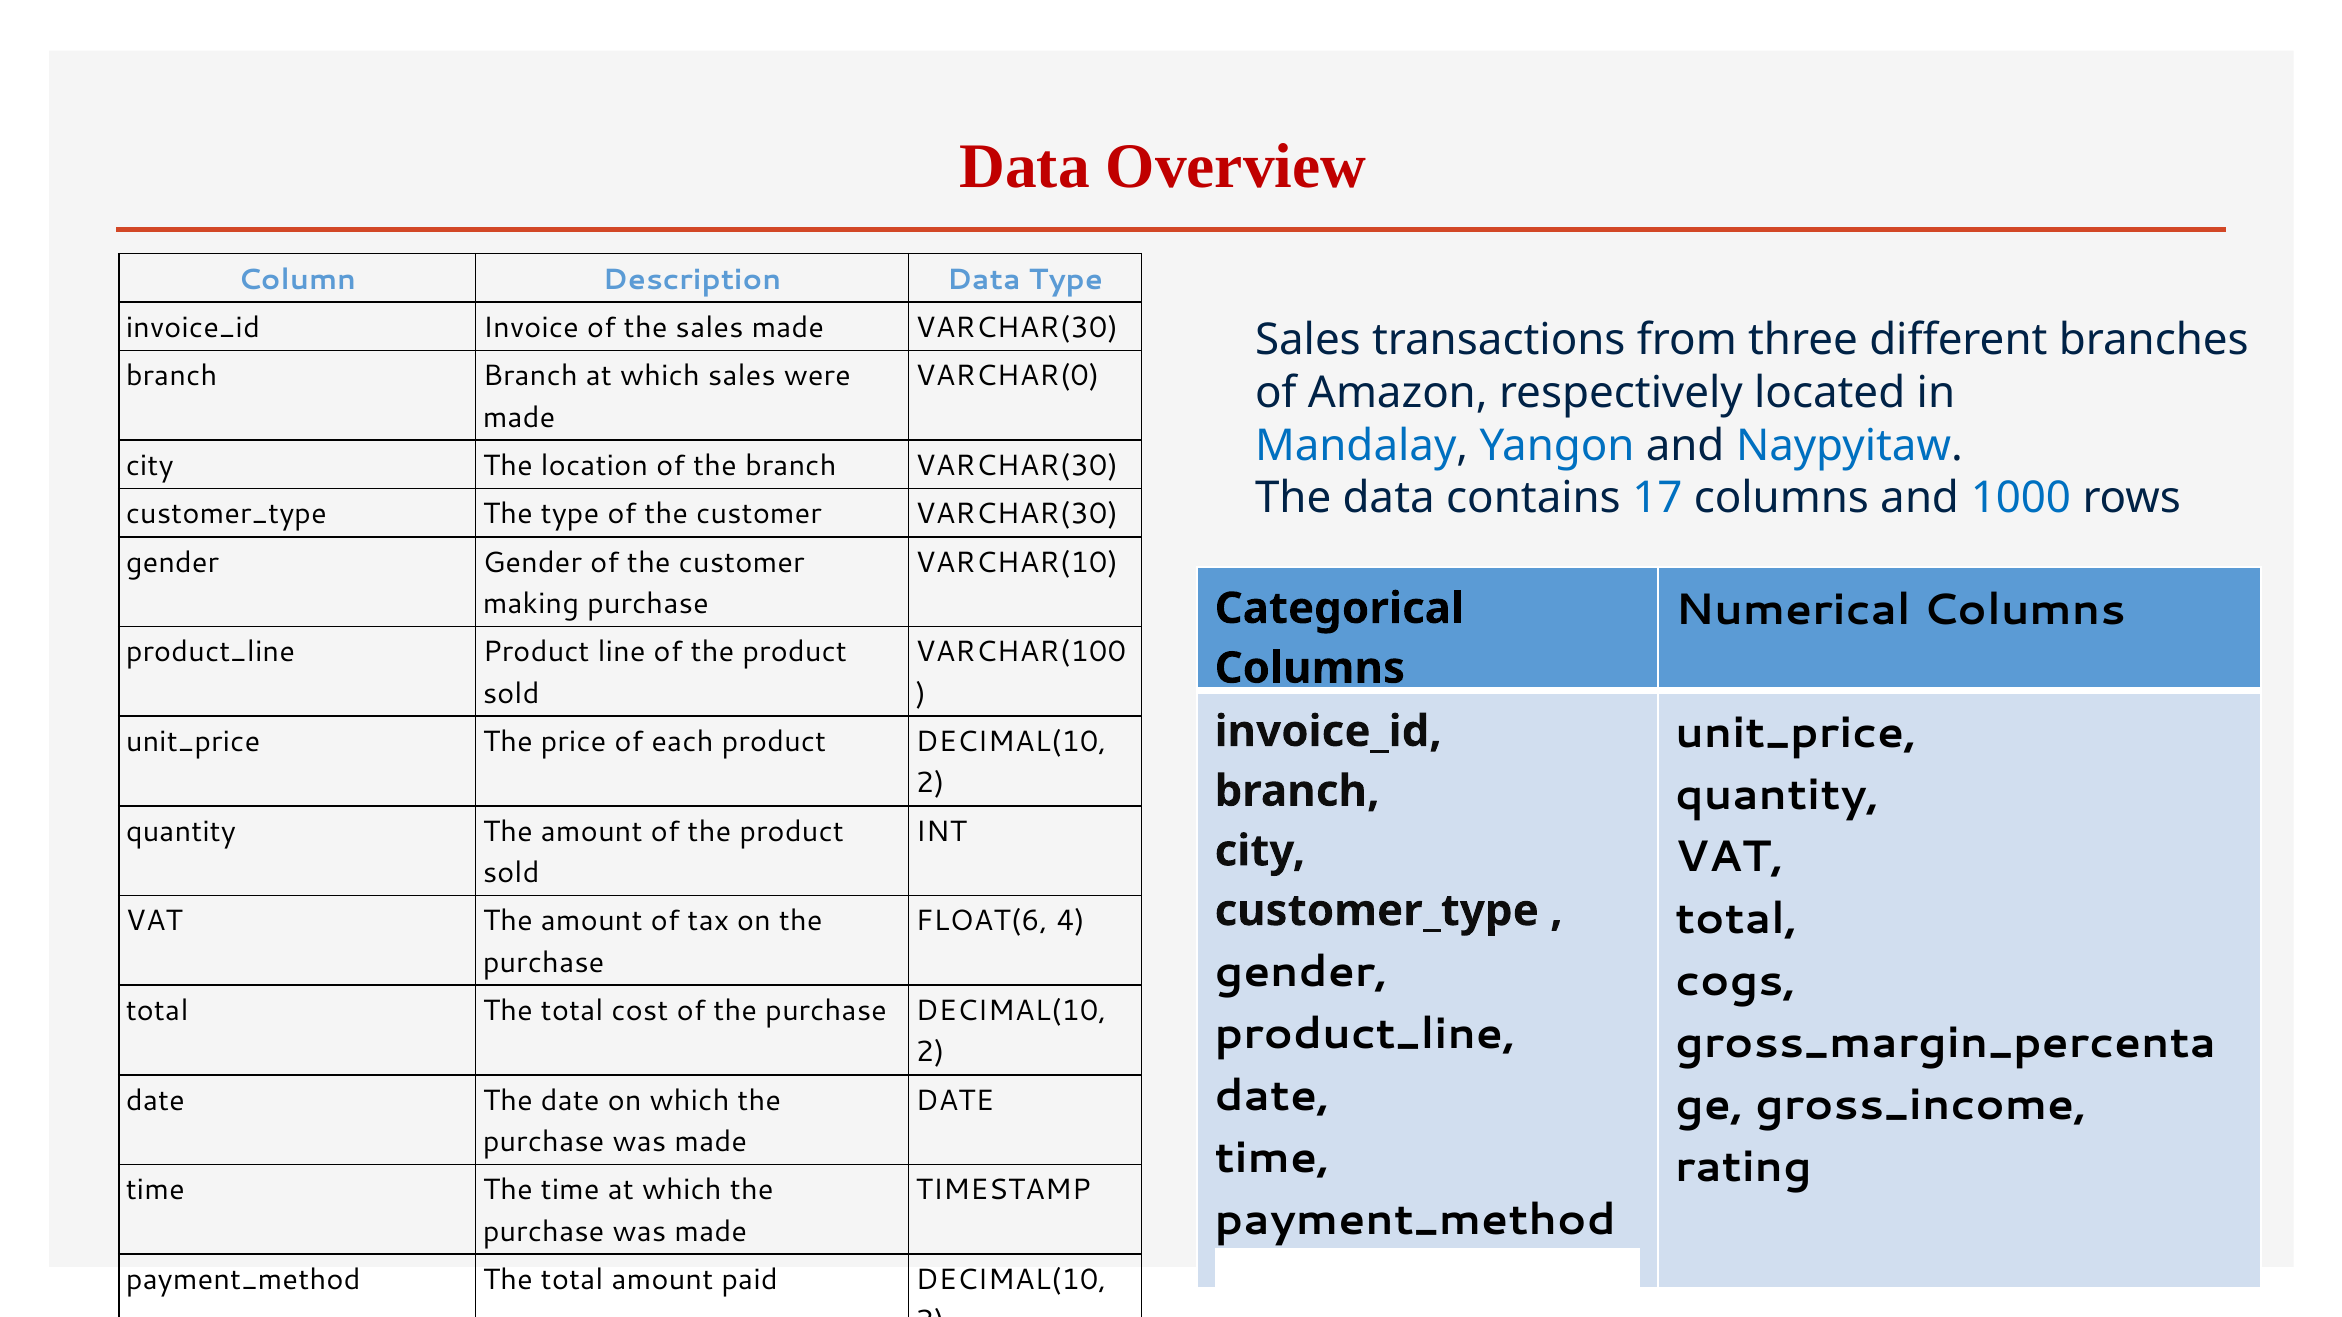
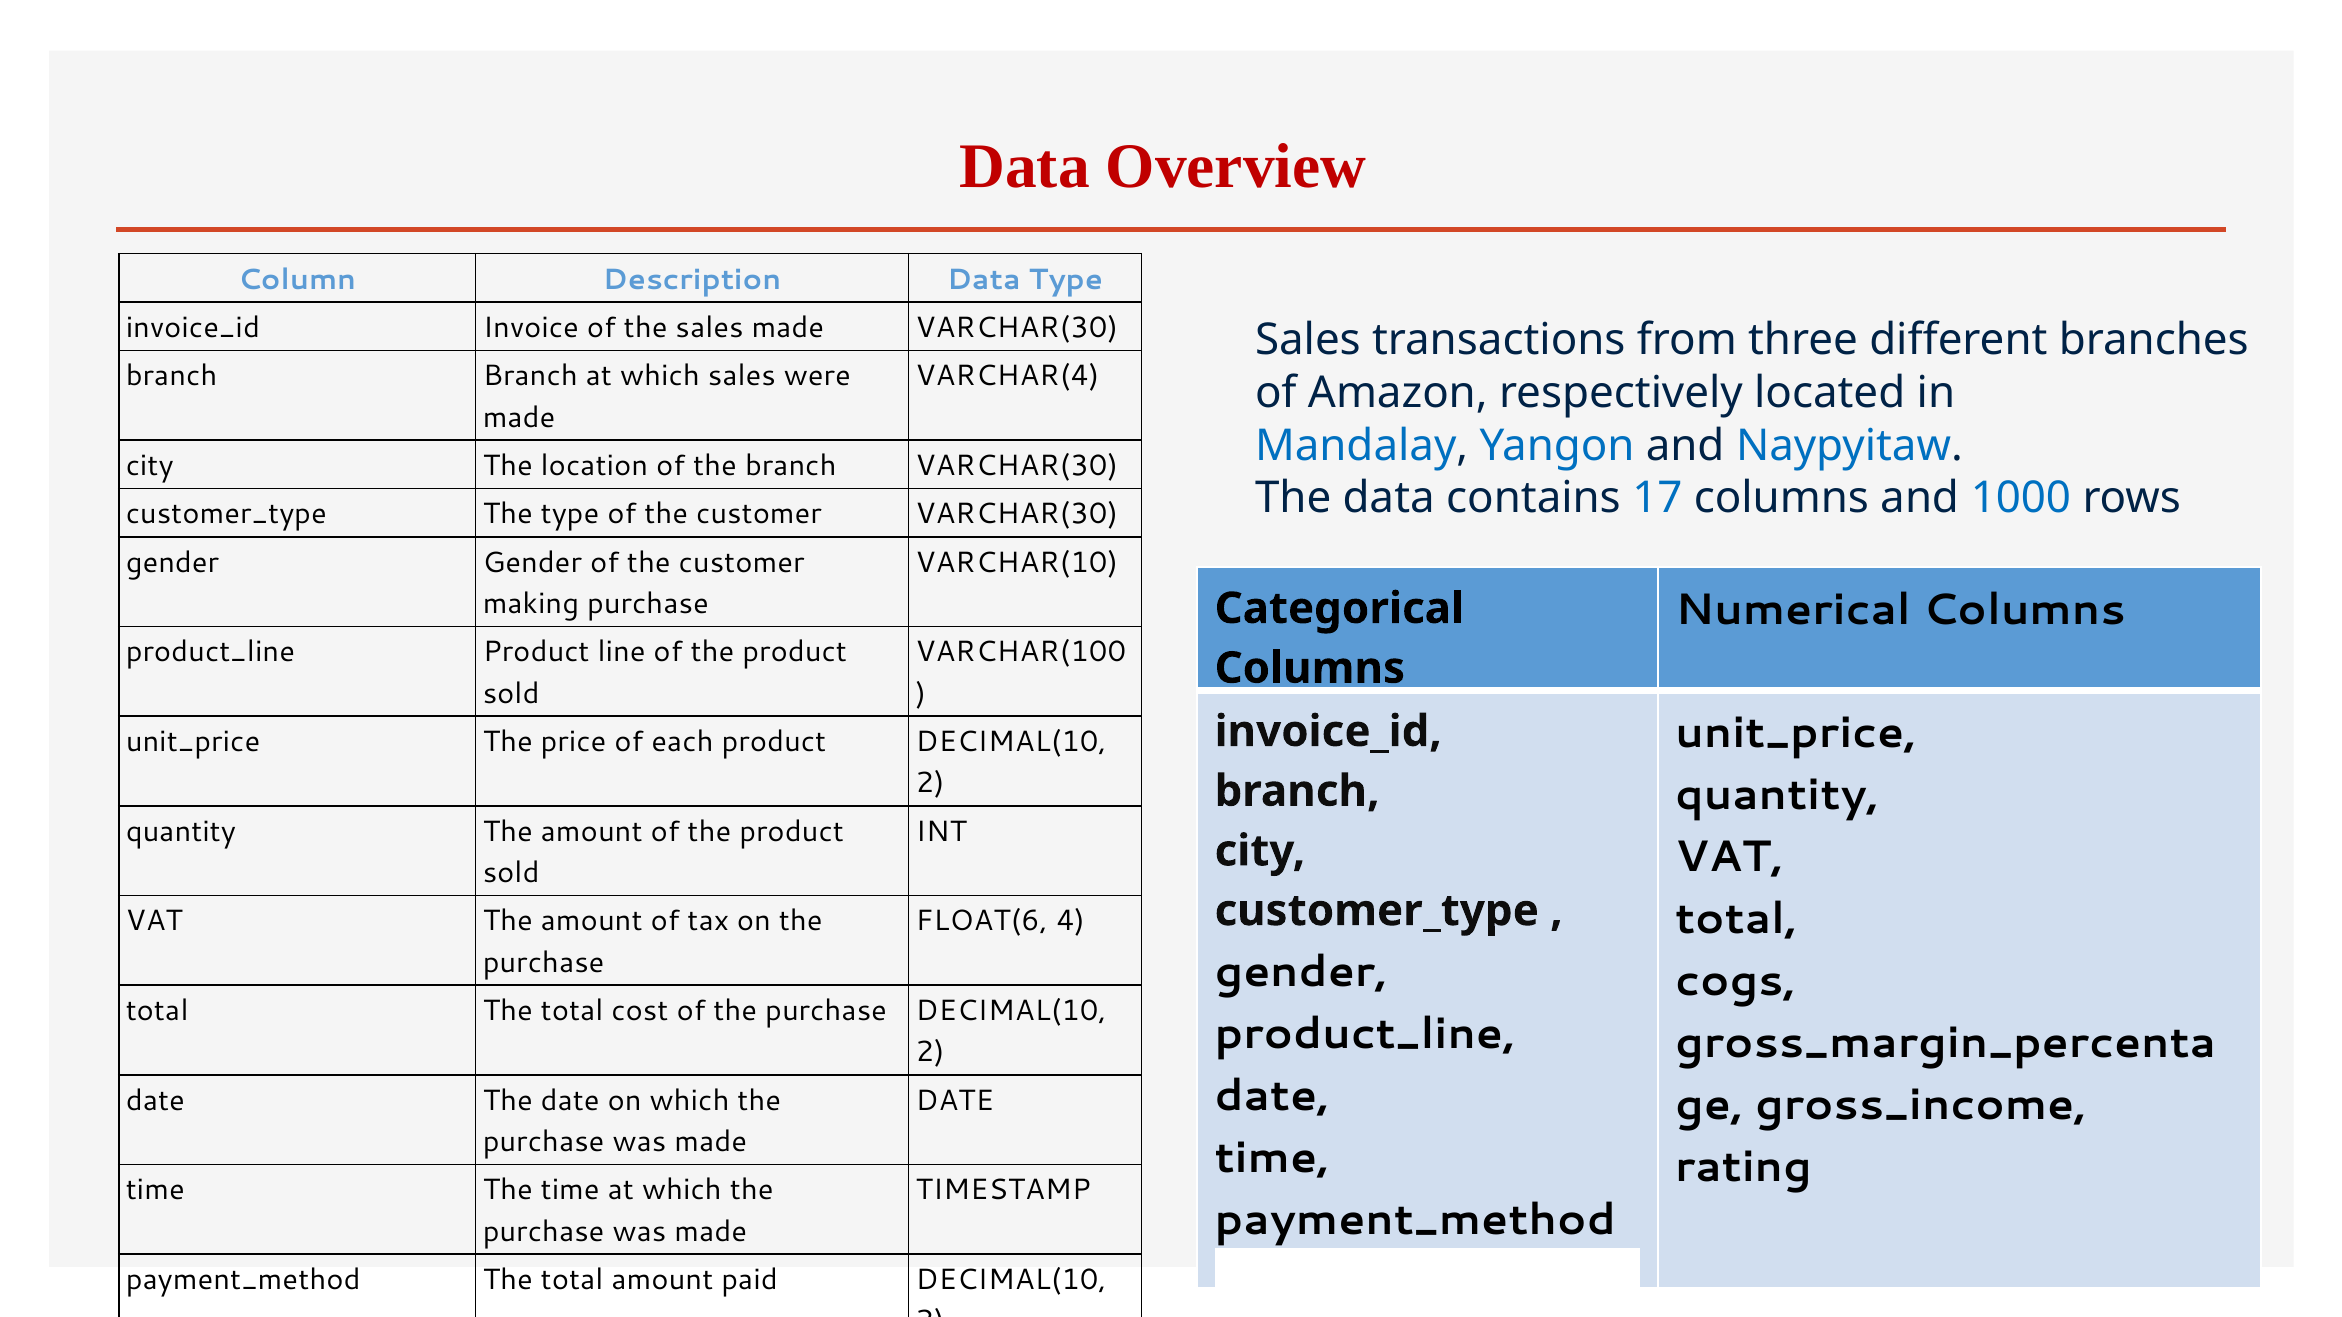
VARCHAR(0: VARCHAR(0 -> VARCHAR(4 (1008, 376)
